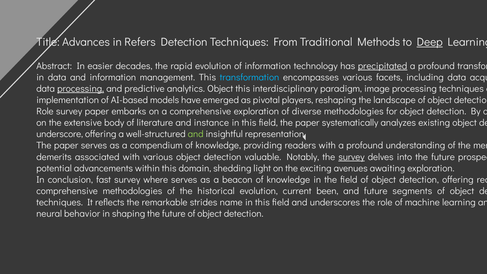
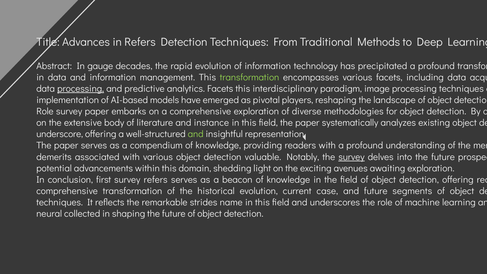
Deep underline: present -> none (430, 42)
easier: easier -> gauge (100, 66)
precipitated underline: present -> none (383, 66)
transformation colour: light blue -> light green (250, 77)
analytics Object: Object -> Facets (220, 89)
fast: fast -> first (104, 180)
survey where: where -> refers (156, 180)
comprehensive methodologies: methodologies -> transformation (133, 191)
been: been -> case (327, 191)
behavior: behavior -> collected (82, 214)
